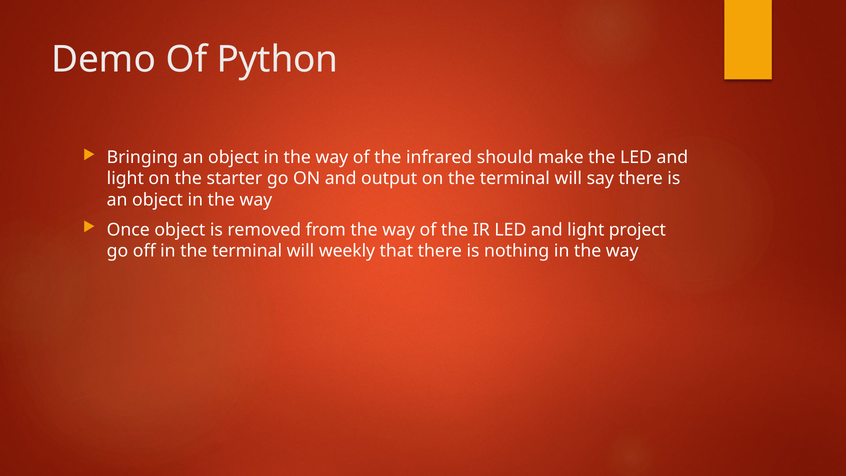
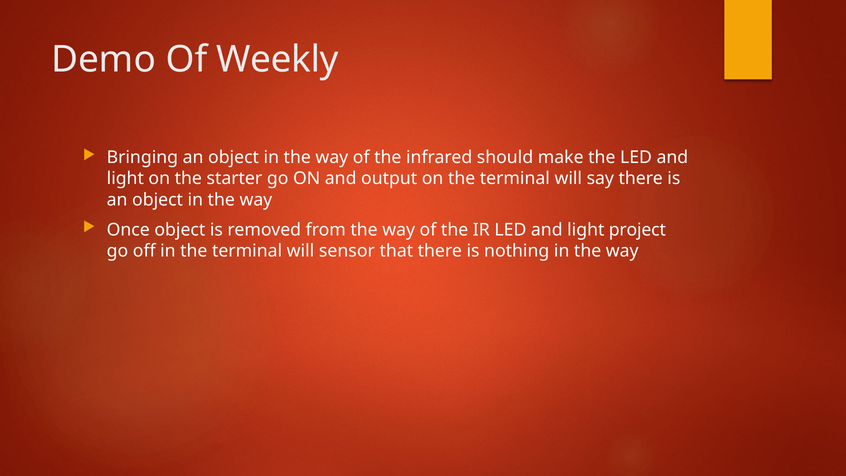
Python: Python -> Weekly (277, 59)
weekly: weekly -> sensor (347, 251)
